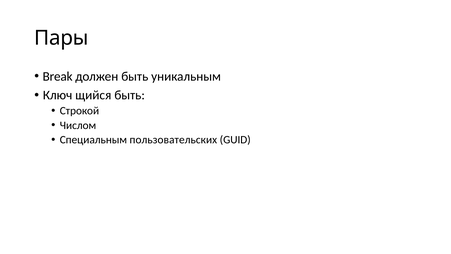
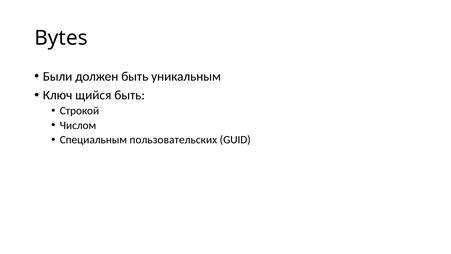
Пары: Пары -> Bytes (61, 38)
Break: Break -> Были (58, 76)
